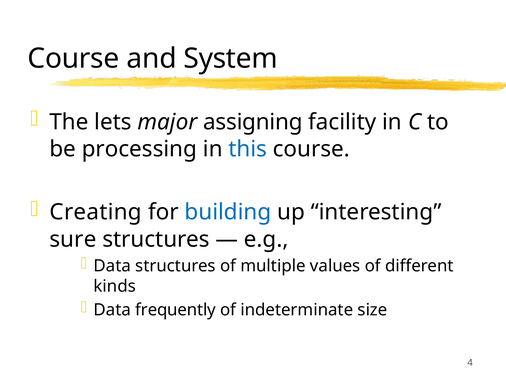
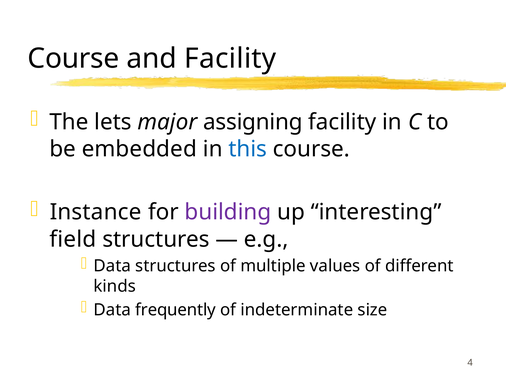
and System: System -> Facility (230, 58)
processing: processing -> embedded (139, 149)
Creating: Creating -> Instance (96, 212)
building colour: blue -> purple (228, 212)
sure: sure -> field (73, 239)
